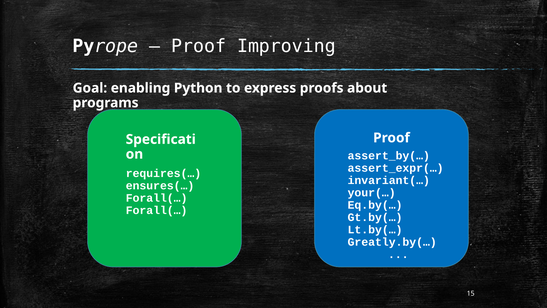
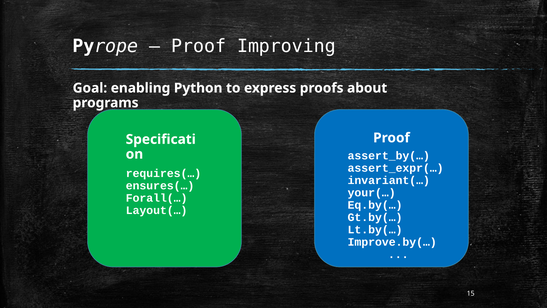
Forall(…: Forall(… -> Layout(… (157, 210)
Greatly.by(…: Greatly.by(… -> Improve.by(… (392, 242)
